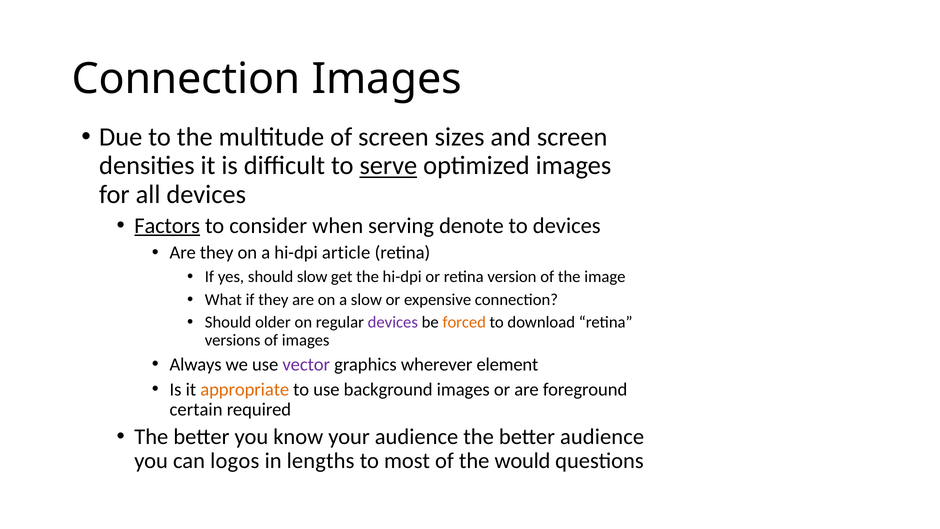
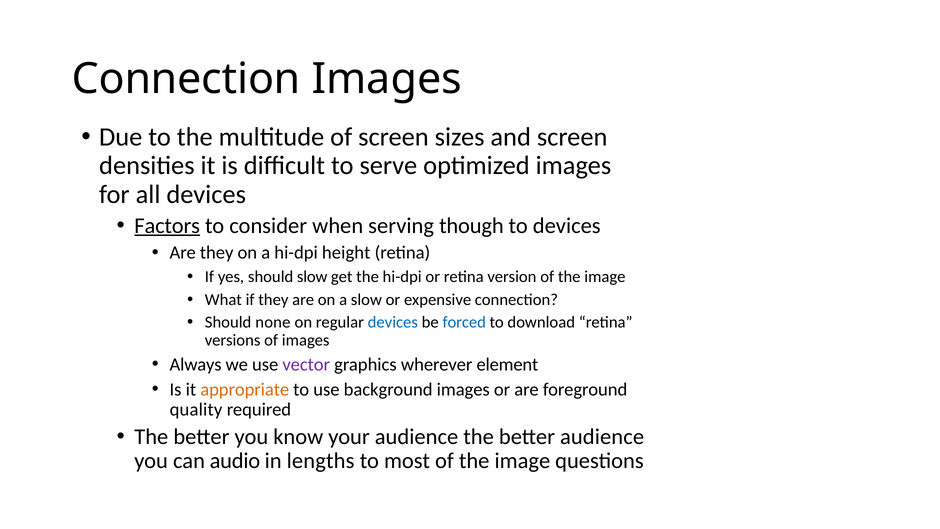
serve underline: present -> none (388, 166)
denote: denote -> though (471, 226)
article: article -> height (346, 253)
older: older -> none (273, 322)
devices colour: purple -> blue (393, 322)
forced colour: orange -> blue (464, 322)
certain: certain -> quality (196, 409)
logos: logos -> audio (235, 461)
most of the would: would -> image (522, 461)
